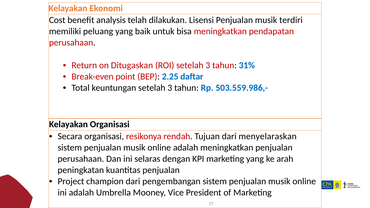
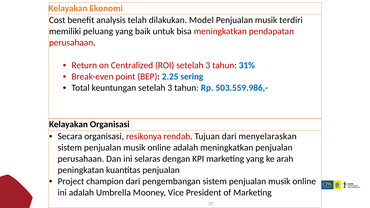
Lisensi: Lisensi -> Model (201, 20)
Ditugaskan: Ditugaskan -> Centralized (132, 65)
daftar: daftar -> sering (192, 77)
